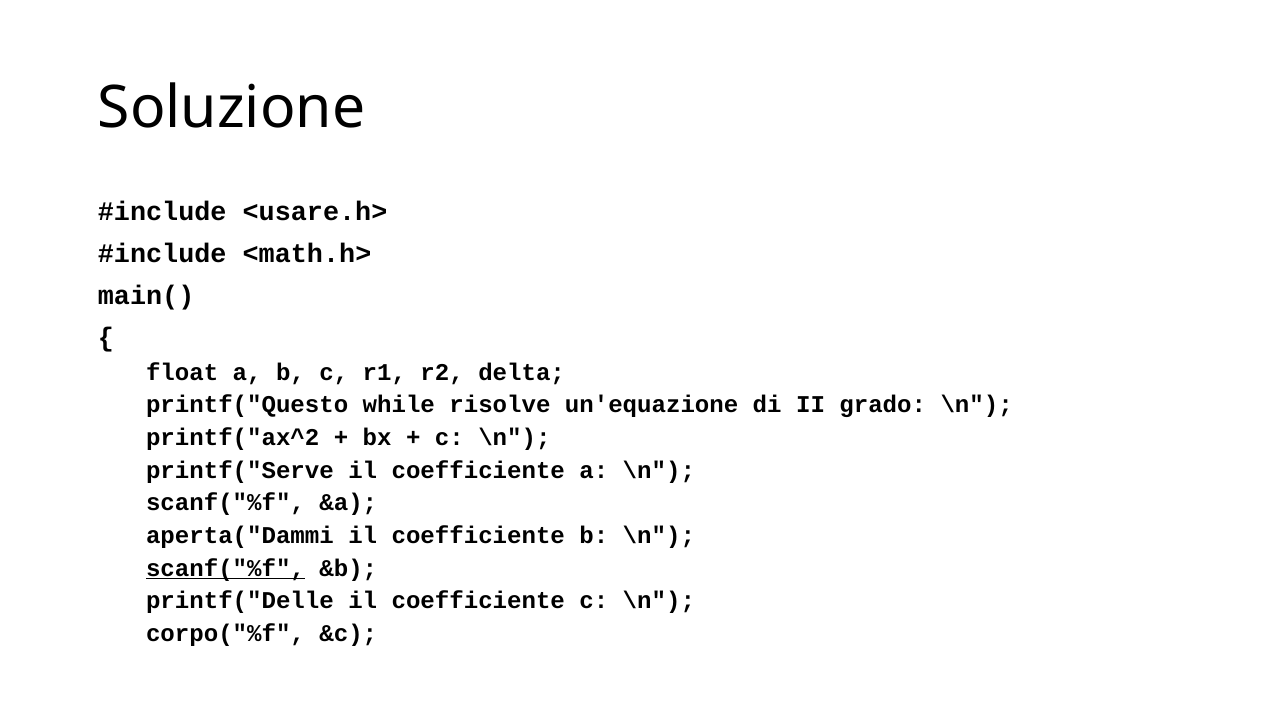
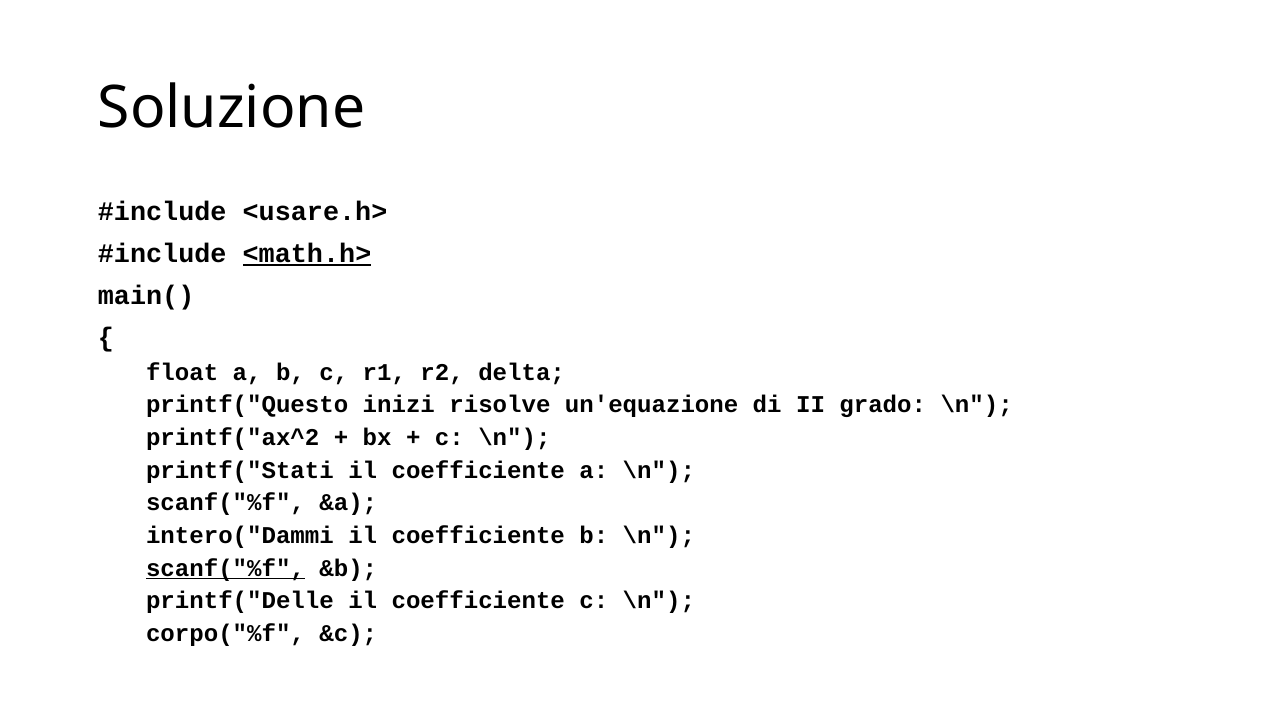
<math.h> underline: none -> present (307, 254)
while: while -> inizi (399, 405)
printf("Serve: printf("Serve -> printf("Stati (240, 470)
aperta("Dammi: aperta("Dammi -> intero("Dammi (240, 536)
